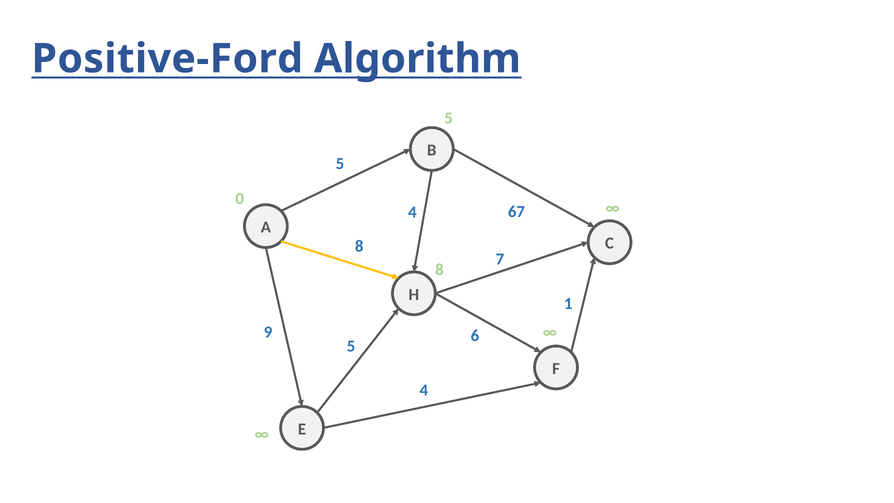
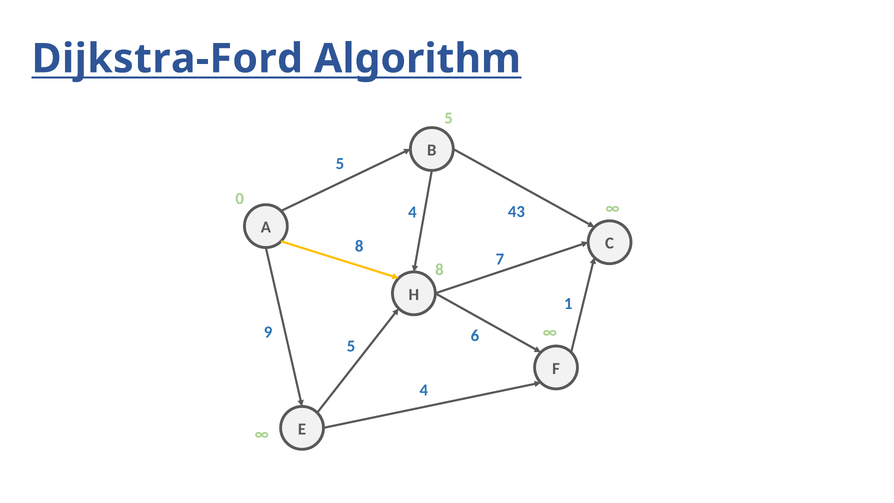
Positive-Ford: Positive-Ford -> Dijkstra-Ford (167, 59)
67: 67 -> 43 (516, 212)
